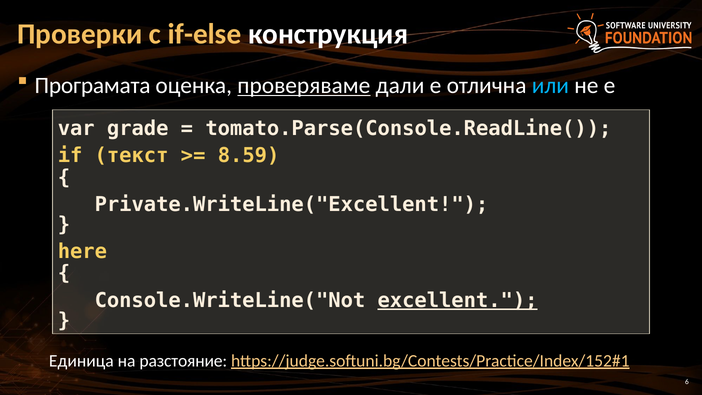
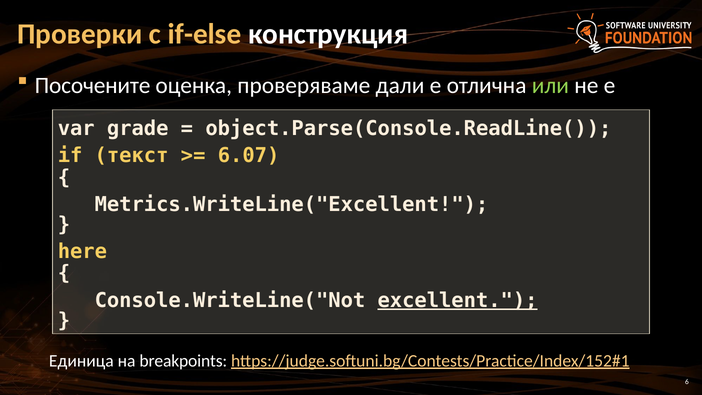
Програмата: Програмата -> Посочените (93, 85)
проверяваме underline: present -> none (304, 85)
или colour: light blue -> light green (550, 85)
tomato.Parse(Console.ReadLine(: tomato.Parse(Console.ReadLine( -> object.Parse(Console.ReadLine( (408, 128)
8.59: 8.59 -> 6.07 (249, 156)
Private.WriteLine("Excellent: Private.WriteLine("Excellent -> Metrics.WriteLine("Excellent (291, 205)
разстояние: разстояние -> breakpoints (183, 361)
